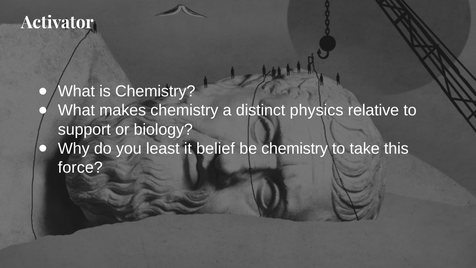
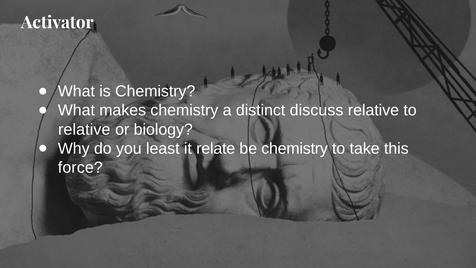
physics: physics -> discuss (317, 110)
support: support -> relative (84, 129)
belief: belief -> relate (216, 148)
